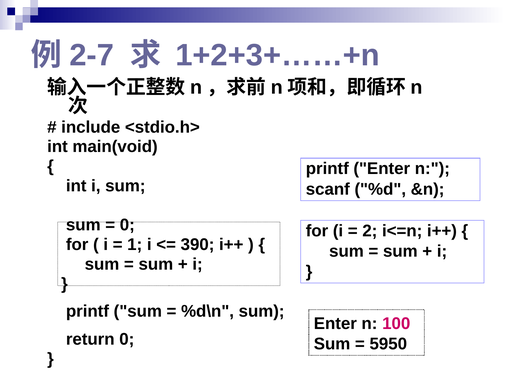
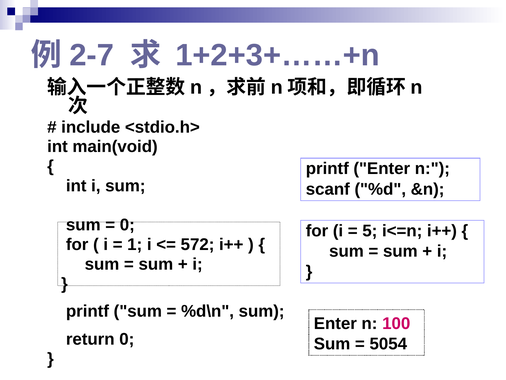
2: 2 -> 5 (370, 231)
390: 390 -> 572 (198, 244)
5950: 5950 -> 5054 (388, 343)
